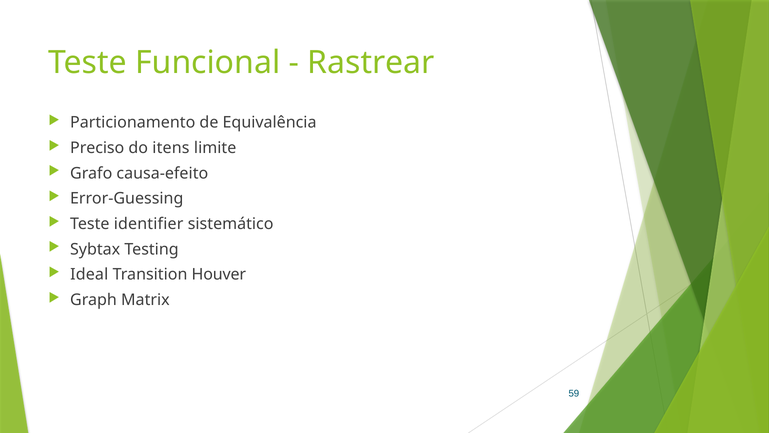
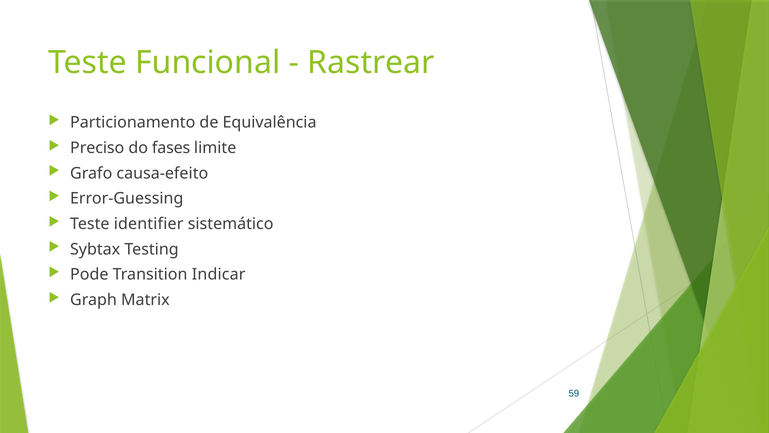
itens: itens -> fases (171, 148)
Ideal: Ideal -> Pode (89, 274)
Houver: Houver -> Indicar (219, 274)
